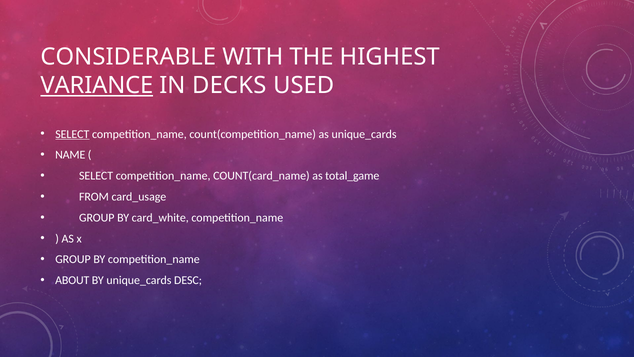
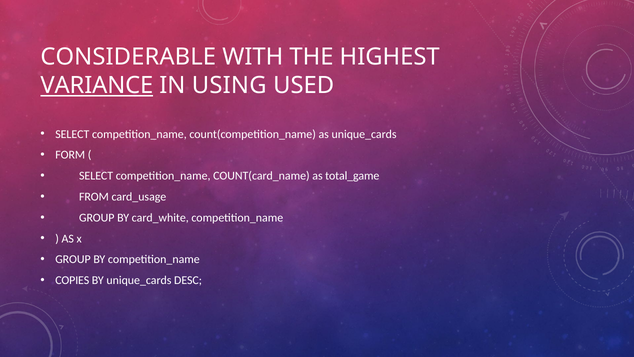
DECKS: DECKS -> USING (229, 85)
SELECT underline: present -> none (72, 134)
NAME: NAME -> FORM (70, 155)
ABOUT: ABOUT -> COPIES (72, 280)
